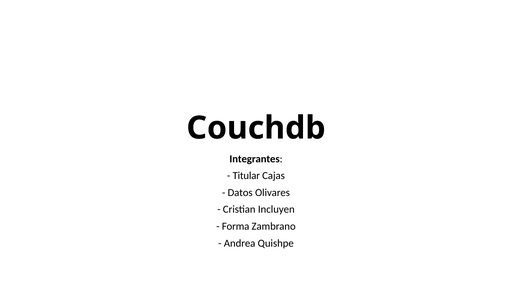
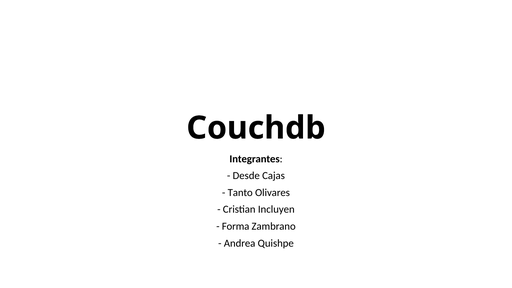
Titular: Titular -> Desde (246, 176)
Datos: Datos -> Tanto (240, 193)
